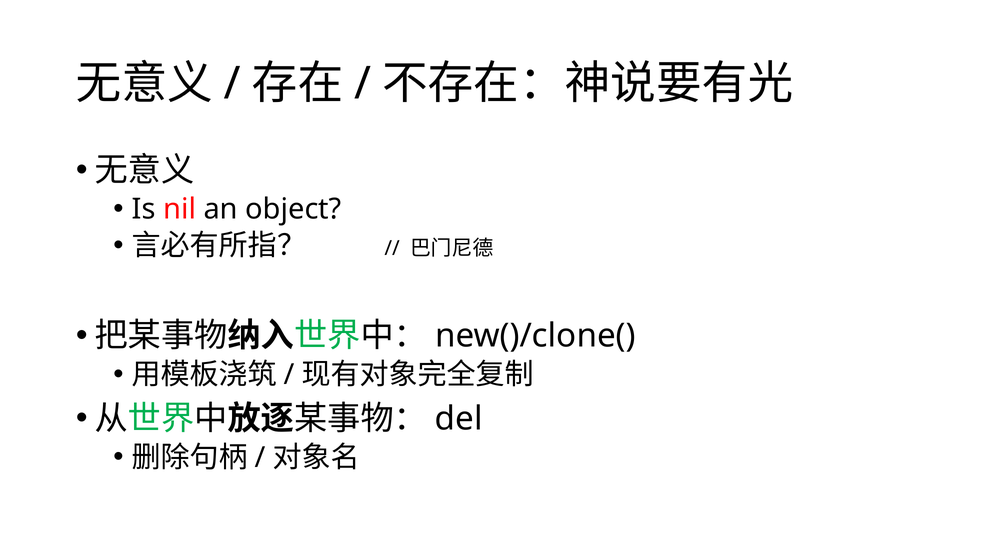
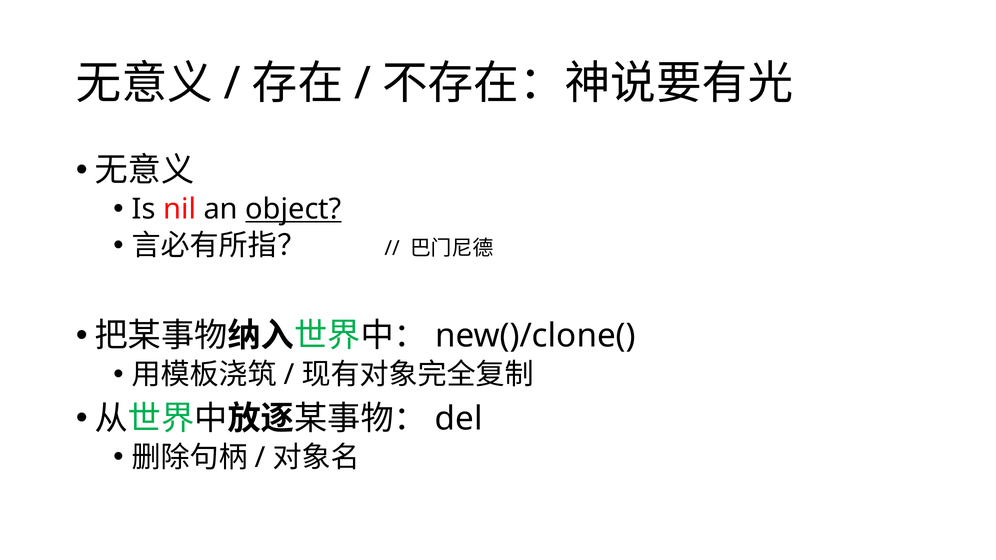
object underline: none -> present (293, 209)
